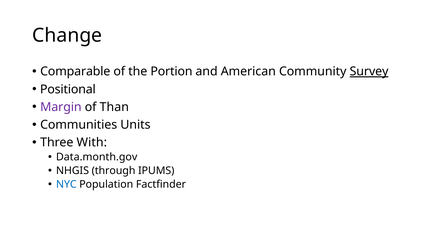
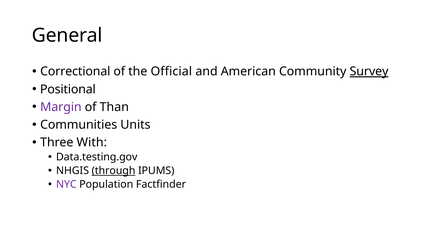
Change: Change -> General (67, 36)
Comparable: Comparable -> Correctional (75, 72)
Portion: Portion -> Official (171, 72)
Data.month.gov: Data.month.gov -> Data.testing.gov (97, 157)
through underline: none -> present (114, 171)
NYC colour: blue -> purple (66, 184)
